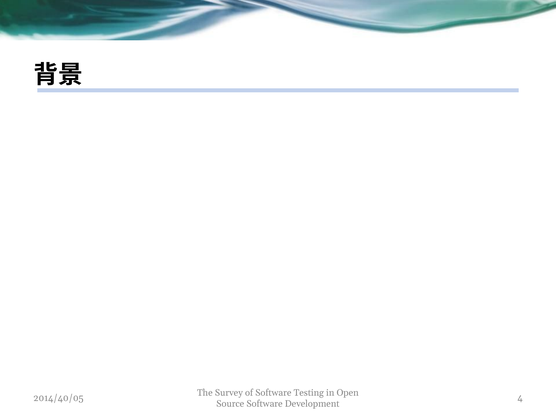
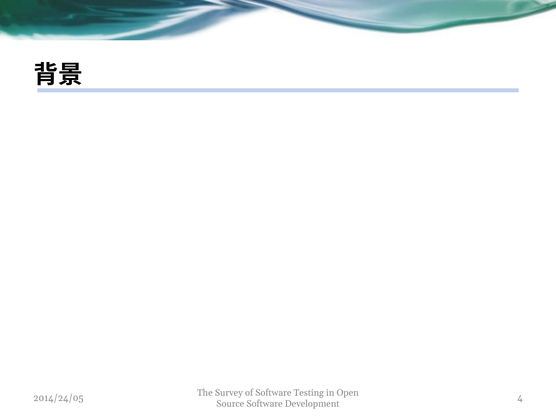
2014/40/05: 2014/40/05 -> 2014/24/05 (58, 398)
